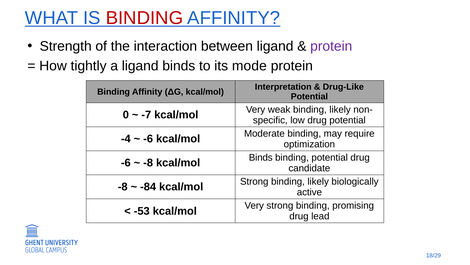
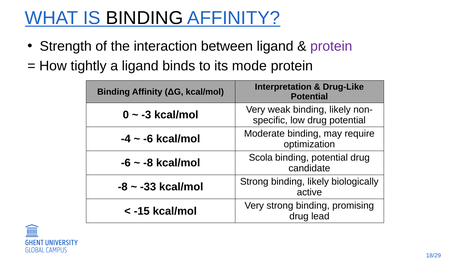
BINDING colour: red -> black (144, 18)
-7: -7 -> -3 (146, 115)
kcal/mol Binds: Binds -> Scola (261, 157)
-84: -84 -> -33 (148, 187)
-53: -53 -> -15 (142, 211)
